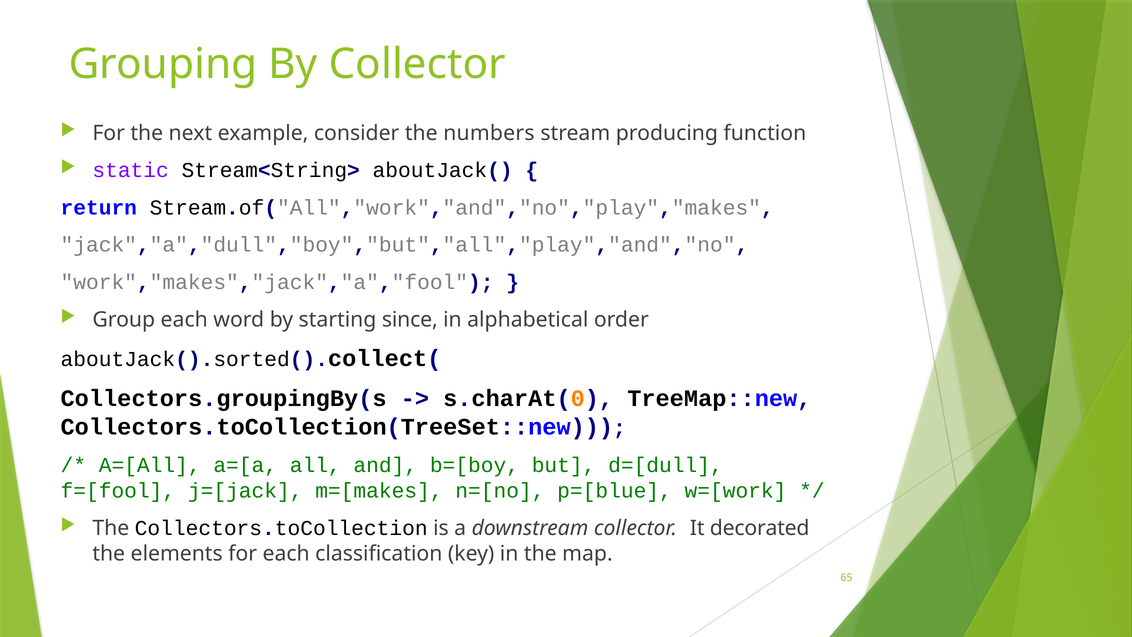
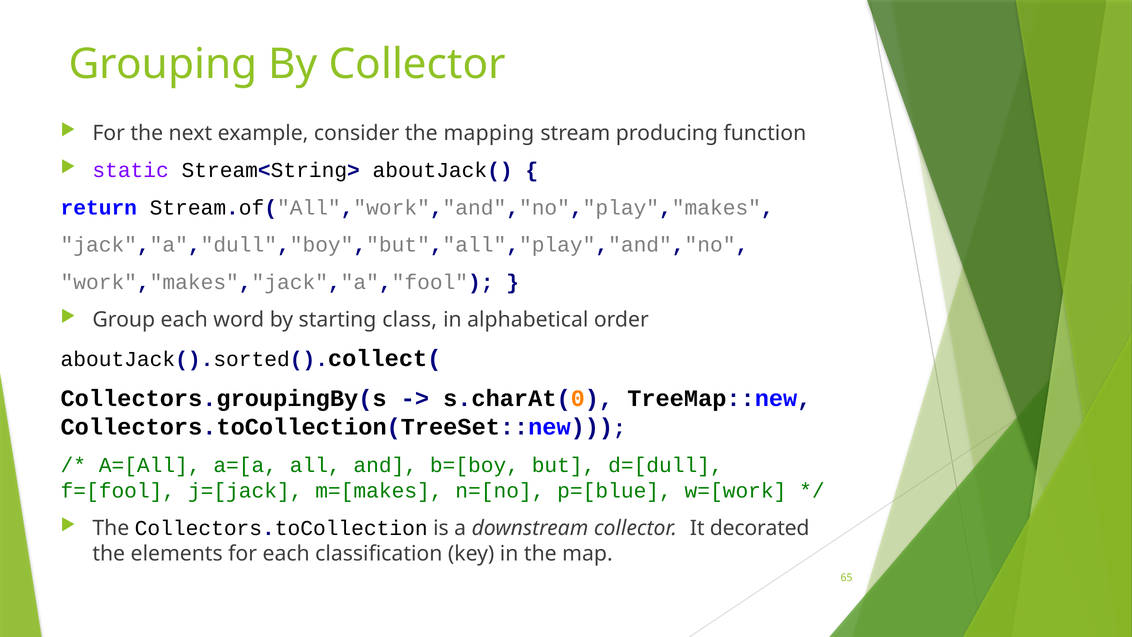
numbers: numbers -> mapping (489, 133)
since: since -> class (410, 319)
